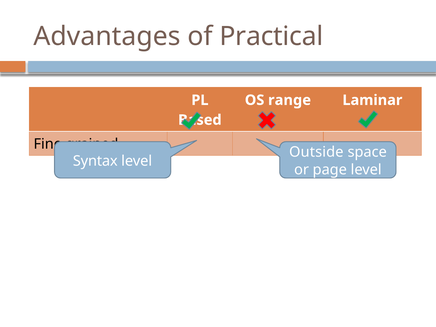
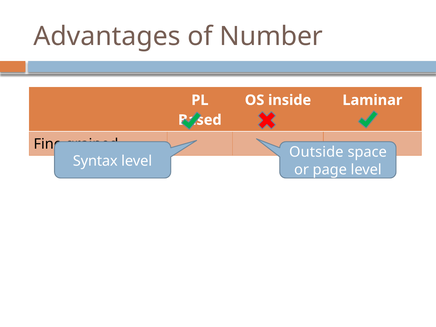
Practical: Practical -> Number (271, 36)
range: range -> inside (290, 100)
